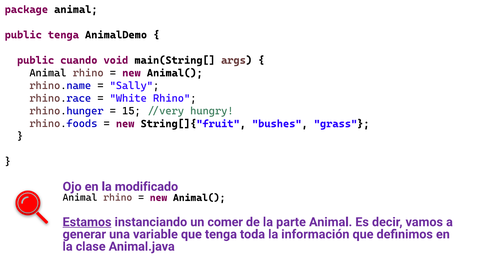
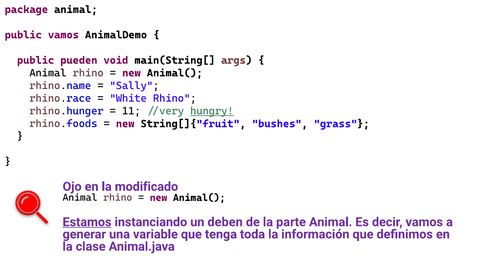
public tenga: tenga -> vamos (63, 35)
cuando: cuando -> pueden (79, 60)
15: 15 -> 11 (131, 111)
hungry underline: none -> present (212, 111)
comer: comer -> deben (225, 222)
